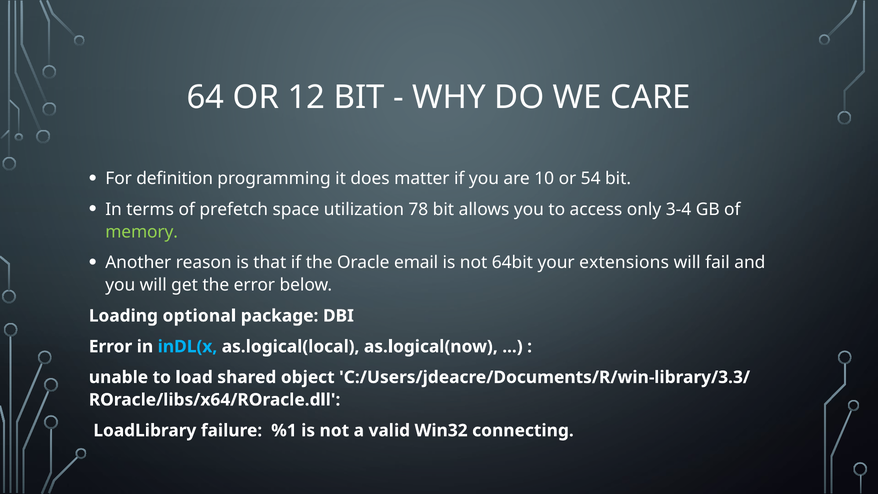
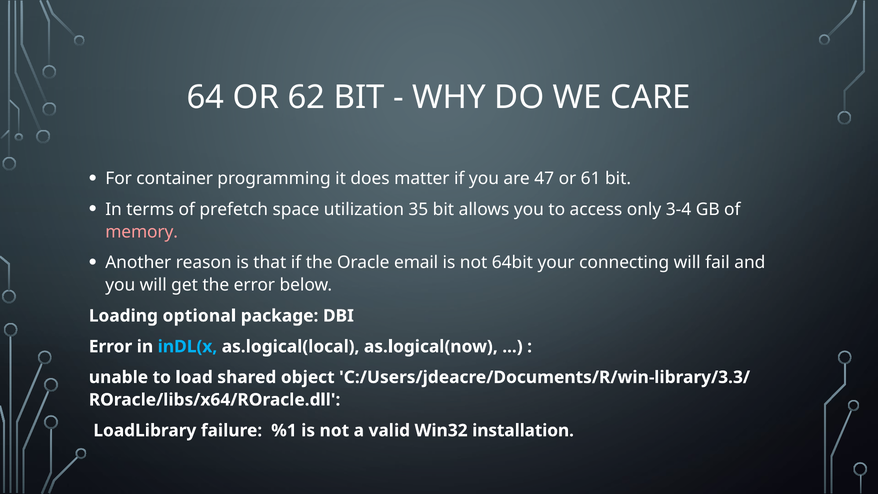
12: 12 -> 62 (306, 98)
definition: definition -> container (175, 179)
10: 10 -> 47 (544, 179)
54: 54 -> 61 (591, 179)
78: 78 -> 35 (418, 209)
memory colour: light green -> pink (142, 232)
extensions: extensions -> connecting (624, 263)
connecting: connecting -> installation (523, 430)
